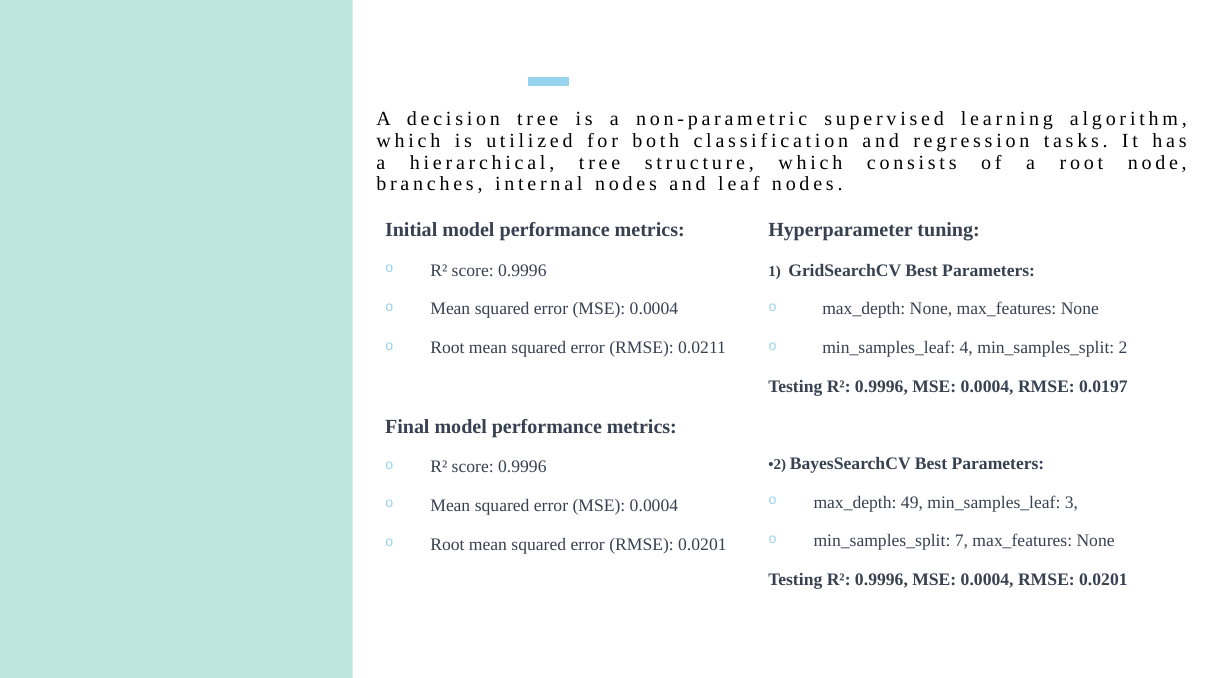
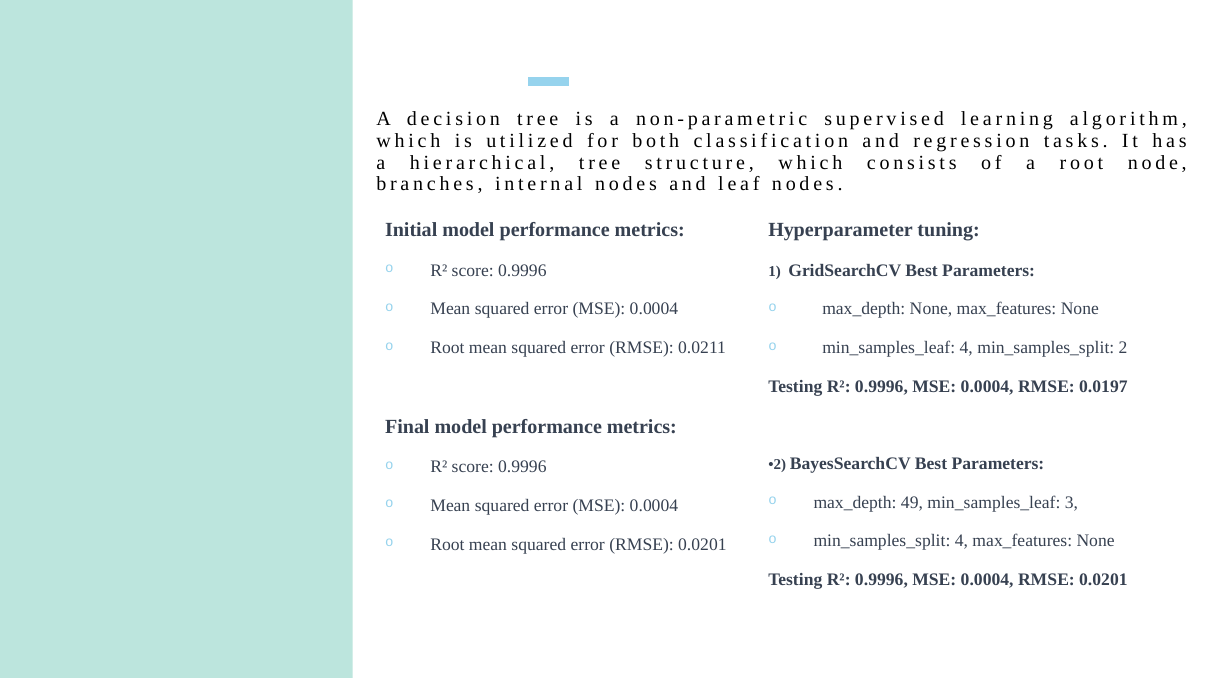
min_samples_split 7: 7 -> 4 (961, 541)
